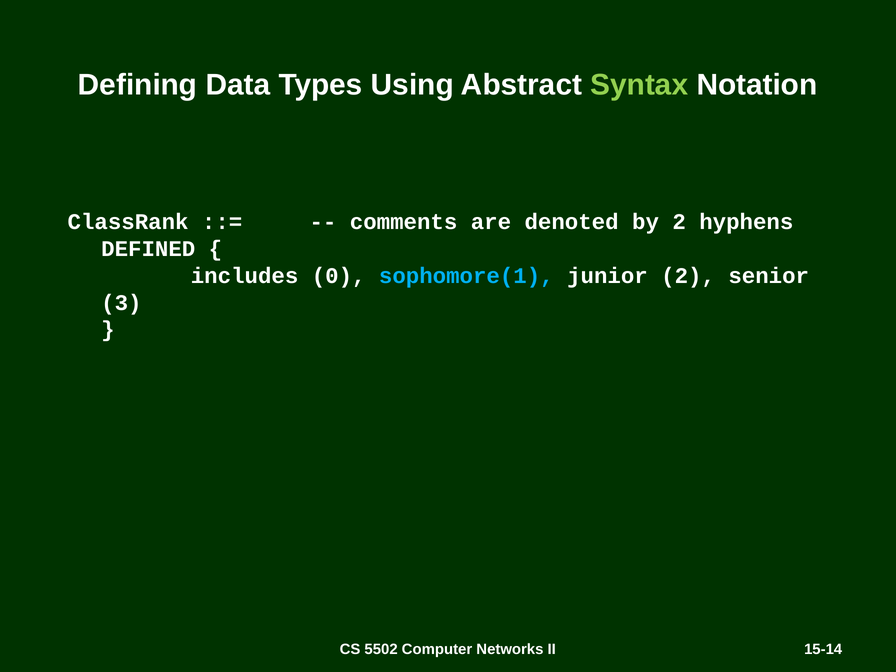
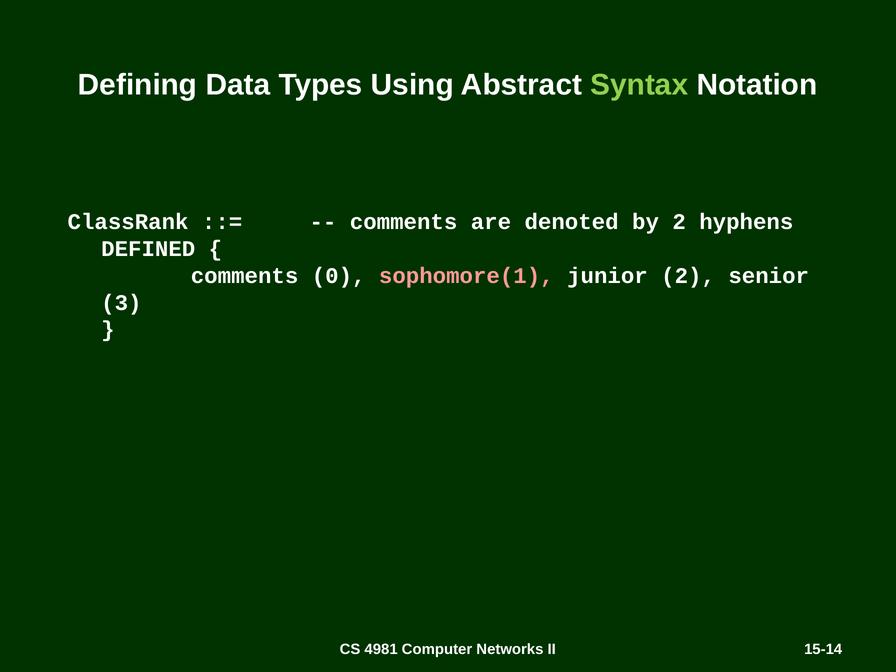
includes: includes -> comments (245, 276)
sophomore(1 colour: light blue -> pink (466, 276)
5502: 5502 -> 4981 (381, 649)
